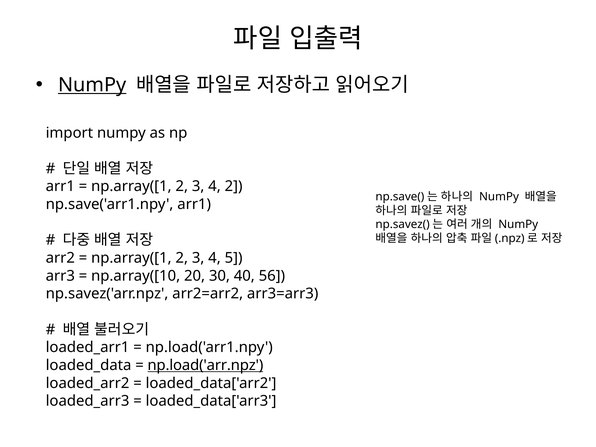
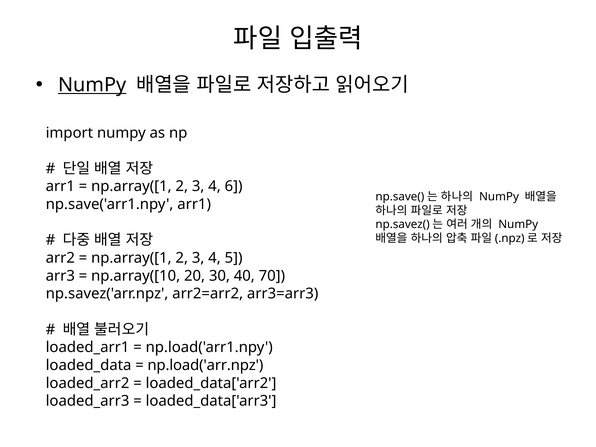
4 2: 2 -> 6 (234, 186)
56: 56 -> 70 (272, 276)
np.load('arr.npz underline: present -> none (205, 365)
